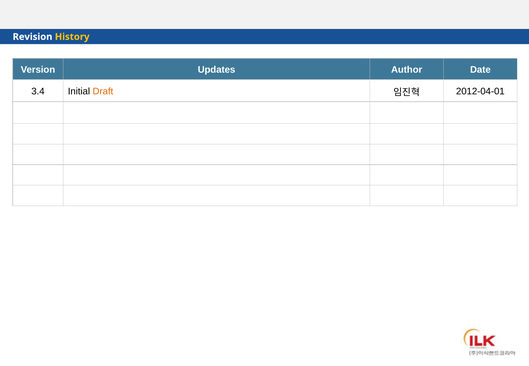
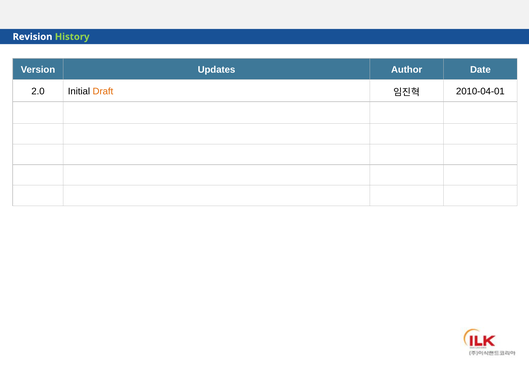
History colour: yellow -> light green (72, 37)
3.4: 3.4 -> 2.0 (38, 91)
2012-04-01: 2012-04-01 -> 2010-04-01 (480, 91)
